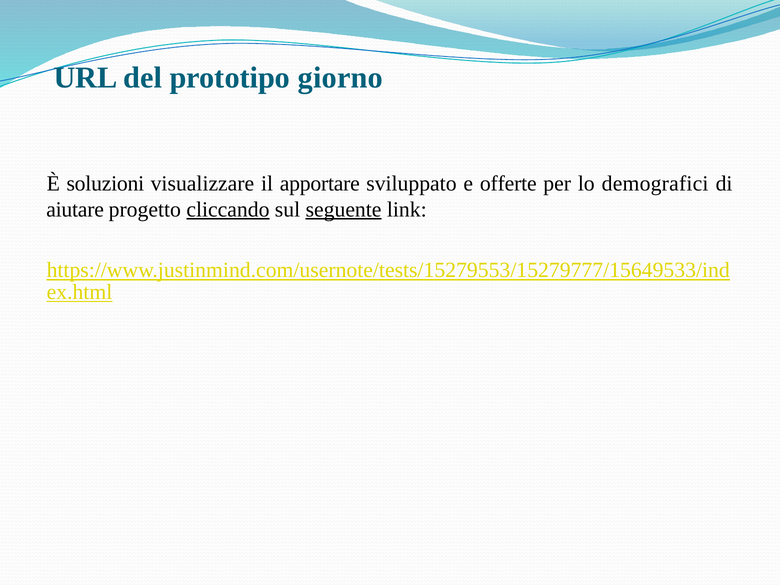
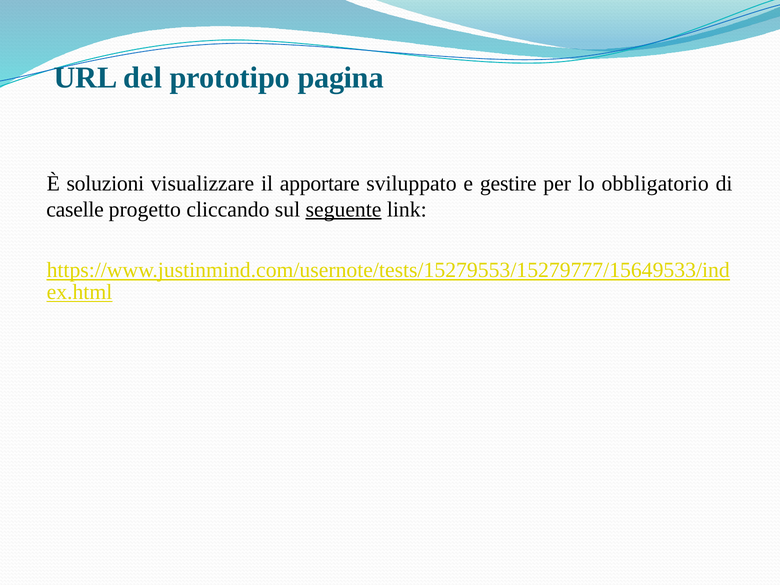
giorno: giorno -> pagina (341, 78)
offerte: offerte -> gestire (508, 183)
demografici: demografici -> obbligatorio (655, 183)
aiutare: aiutare -> caselle (75, 210)
cliccando underline: present -> none (228, 210)
